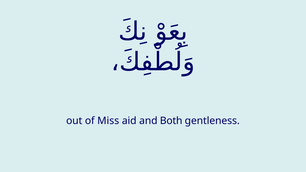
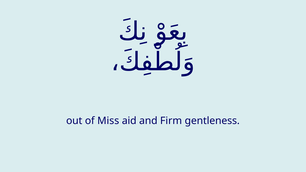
Both: Both -> Firm (171, 121)
